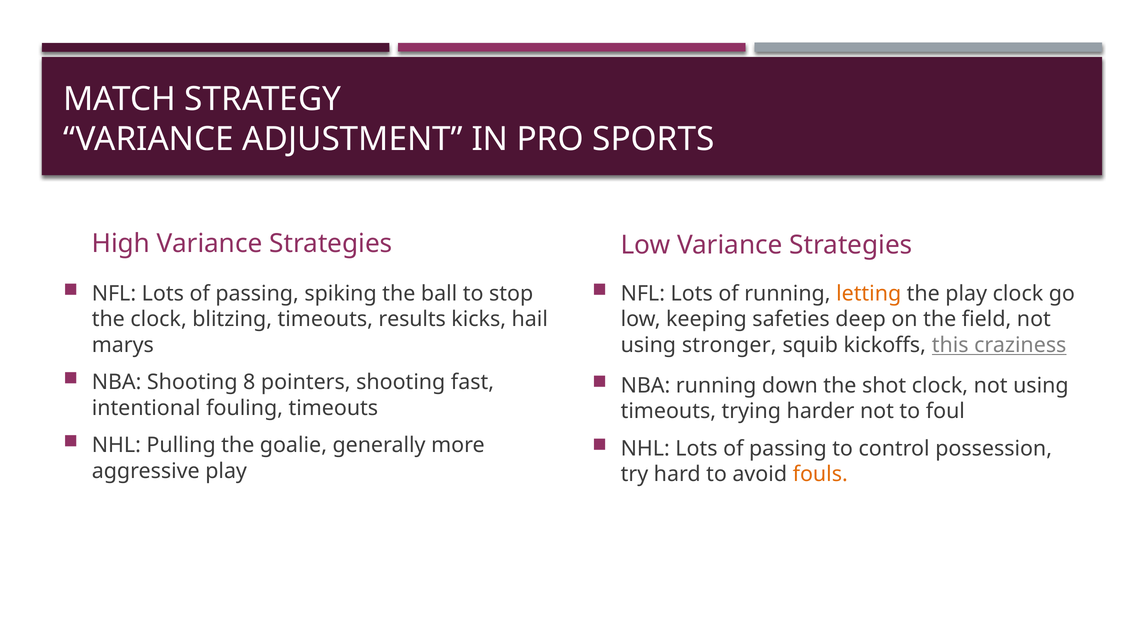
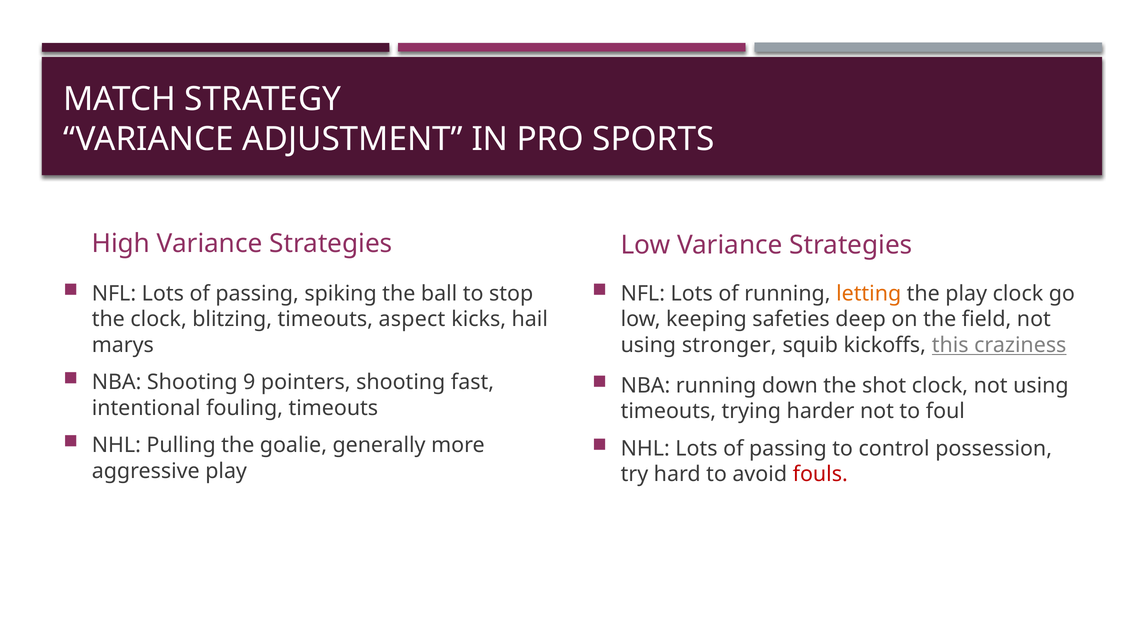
results: results -> aspect (412, 319)
8: 8 -> 9 (249, 382)
fouls colour: orange -> red (820, 474)
